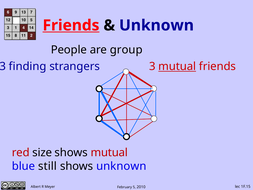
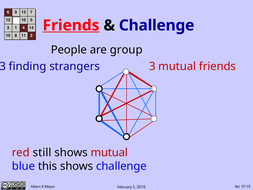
Unknown: Unknown -> Challenge (157, 25)
mutual underline: present -> none (177, 66)
size: size -> still (42, 152)
still: still -> this (48, 166)
shows unknown: unknown -> challenge (121, 166)
